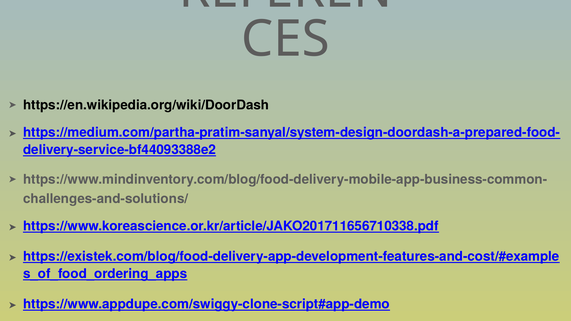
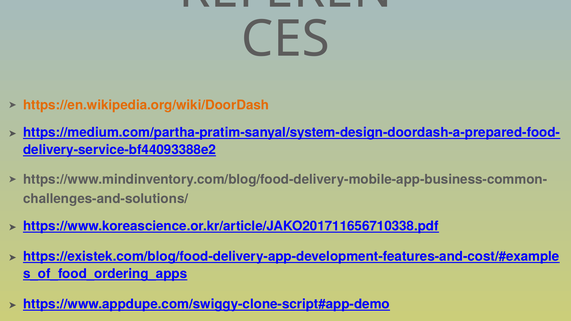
https://en.wikipedia.org/wiki/DoorDash colour: black -> orange (146, 105)
